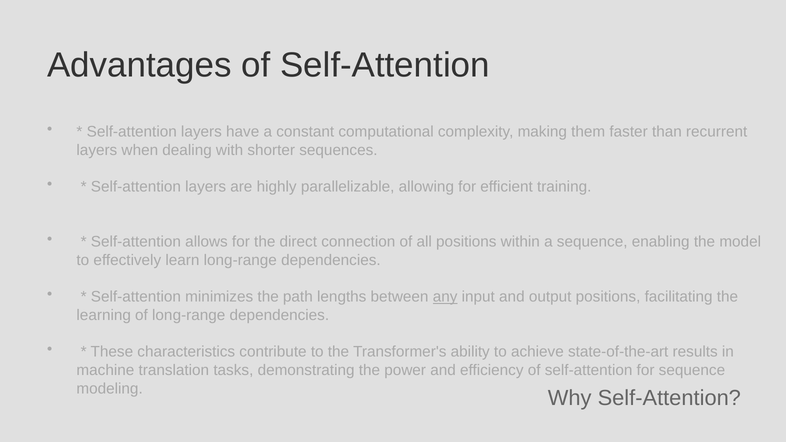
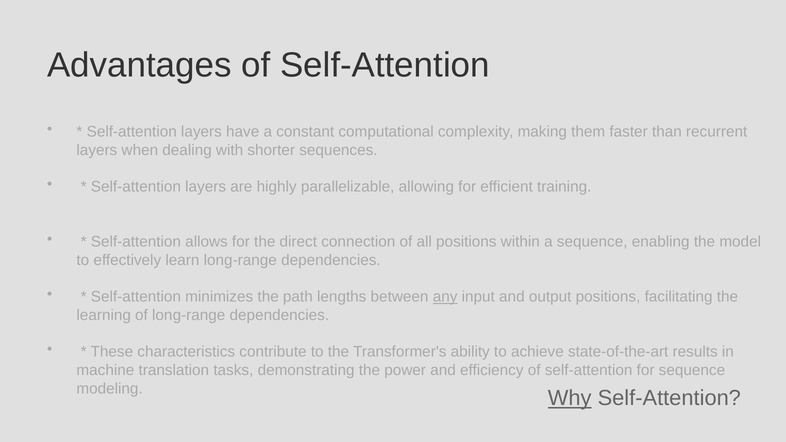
Why underline: none -> present (570, 398)
